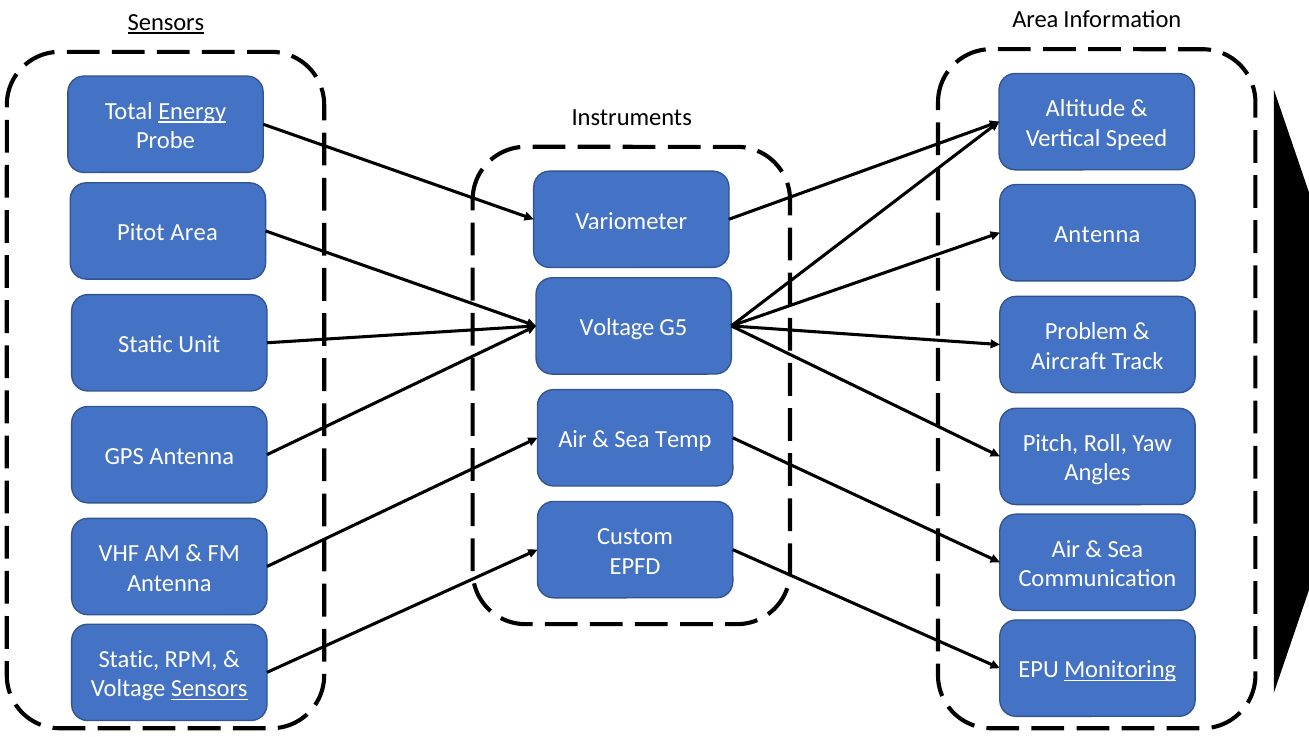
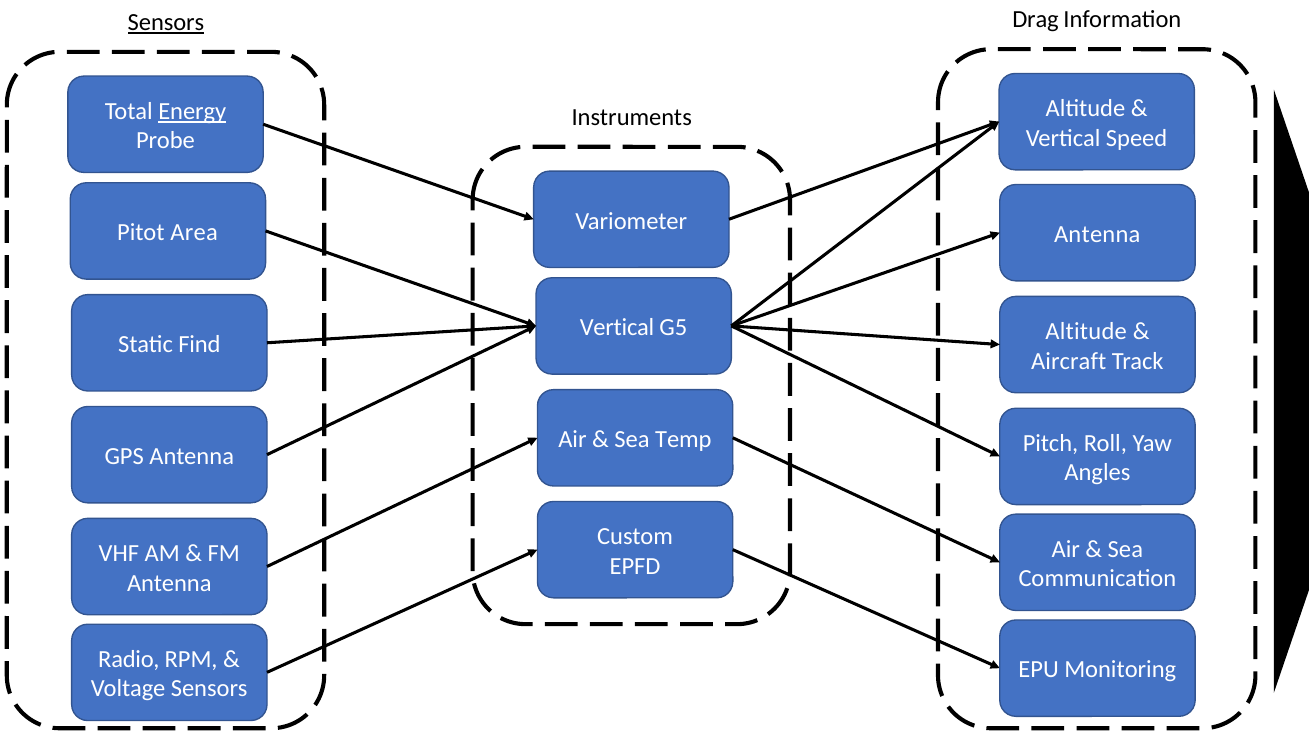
Area: Area -> Drag (1035, 20)
Voltage: Voltage -> Vertical (617, 327)
Problem: Problem -> Altitude (1086, 331)
Unit: Unit -> Find (199, 344)
Static: Static -> Radio (129, 659)
Monitoring underline: present -> none (1120, 669)
Sensors underline: present -> none (209, 688)
